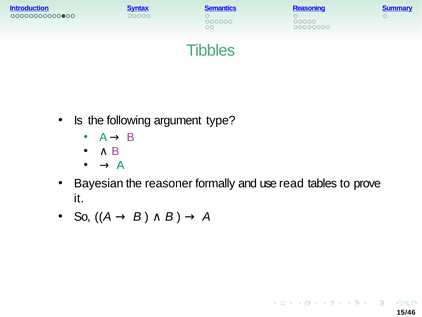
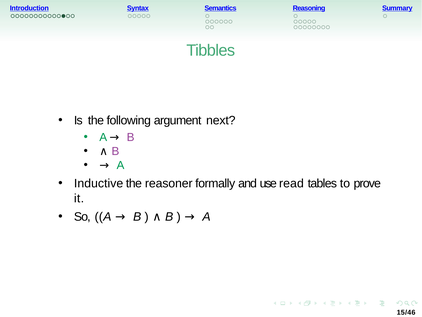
type: type -> next (221, 120)
Bayesian: Bayesian -> Inductive (99, 183)
